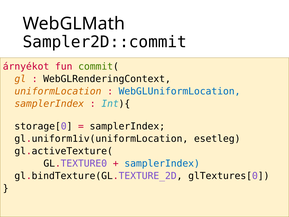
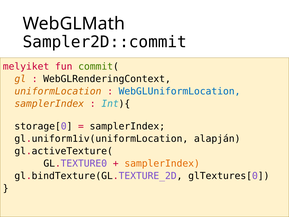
árnyékot: árnyékot -> melyiket (26, 66)
esetleg: esetleg -> alapján (217, 139)
samplerIndex colour: blue -> orange (162, 163)
